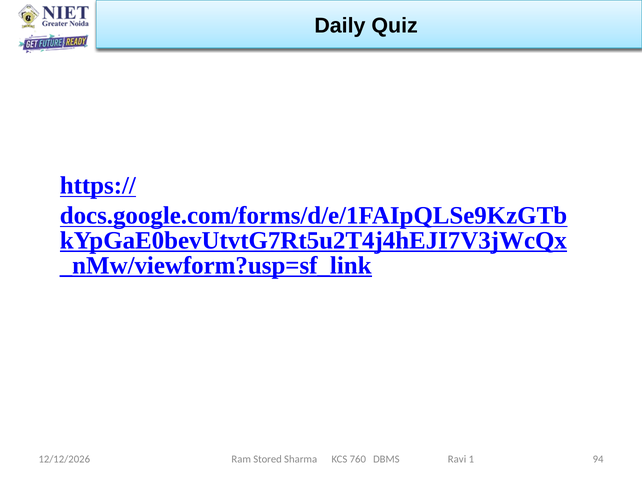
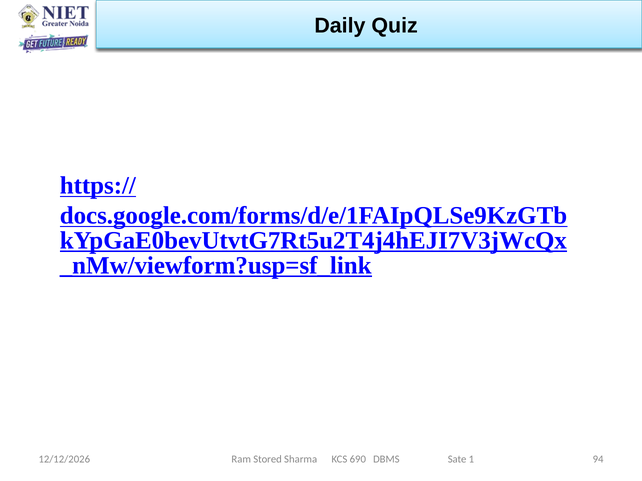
760: 760 -> 690 (358, 460)
Ravi: Ravi -> Sate (457, 460)
